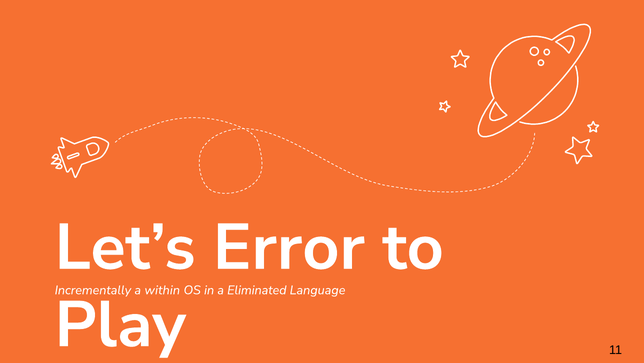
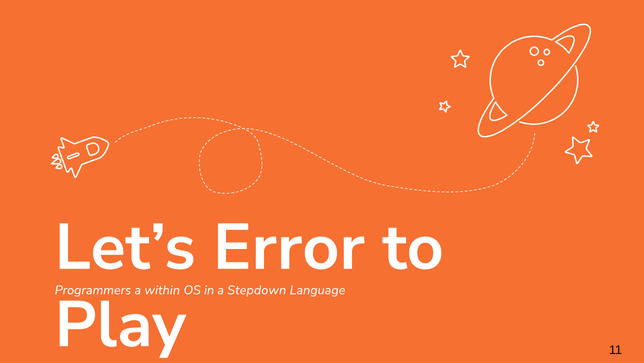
Incrementally: Incrementally -> Programmers (93, 290)
Eliminated: Eliminated -> Stepdown (257, 290)
